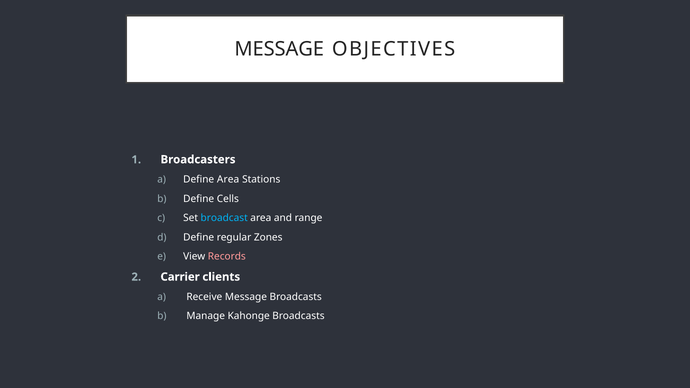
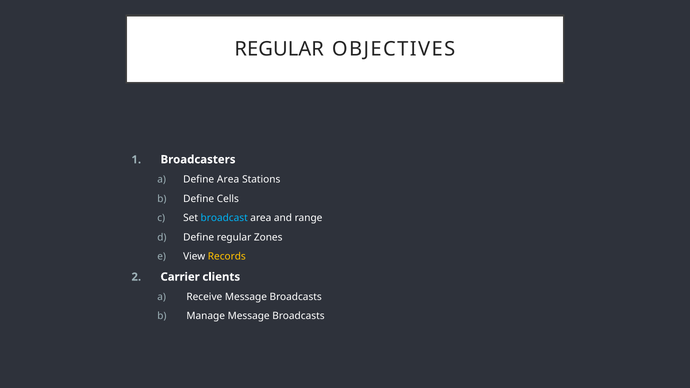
MESSAGE: MESSAGE -> REGULAR (279, 49)
Records colour: pink -> yellow (227, 257)
Manage Kahonge: Kahonge -> Message (249, 316)
